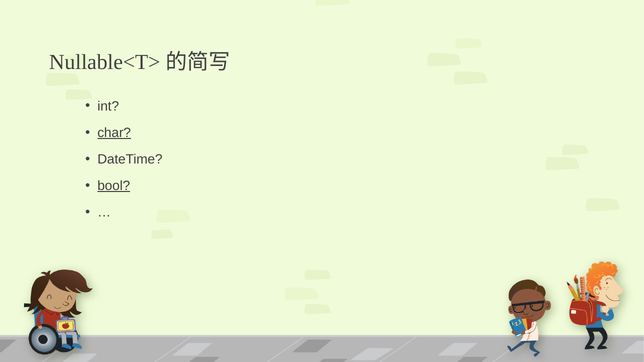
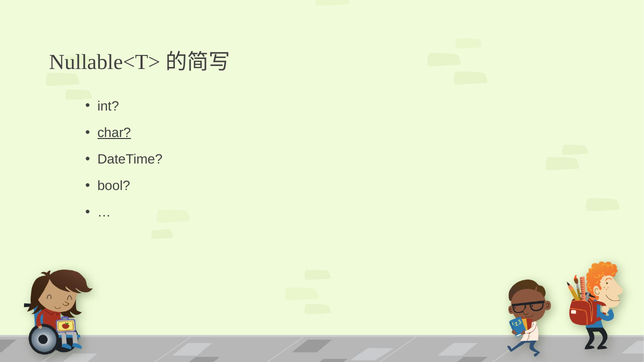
bool underline: present -> none (114, 186)
